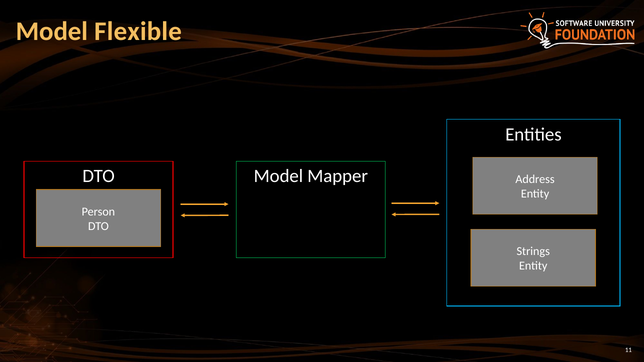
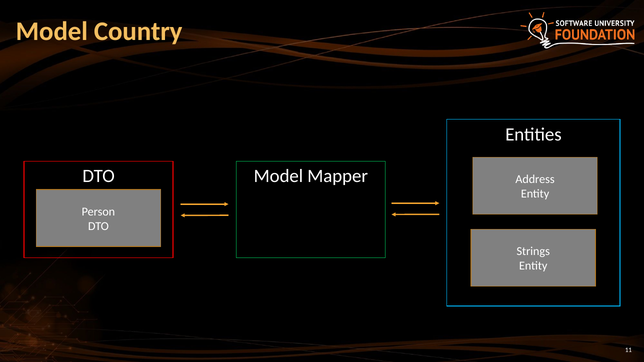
Flexible: Flexible -> Country (138, 31)
